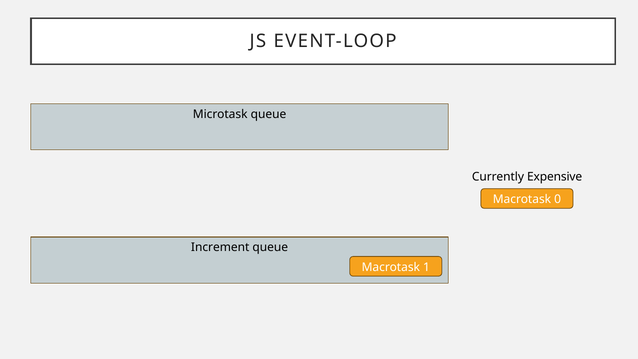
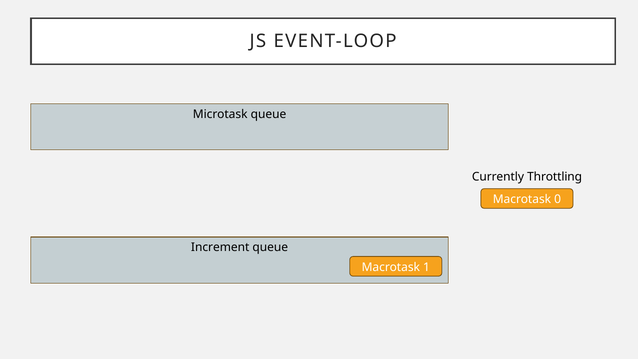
Expensive: Expensive -> Throttling (555, 177)
